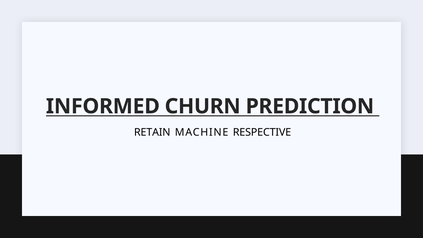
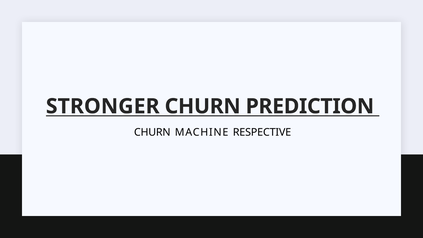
INFORMED: INFORMED -> STRONGER (103, 106)
RETAIN: RETAIN -> CHURN (152, 132)
